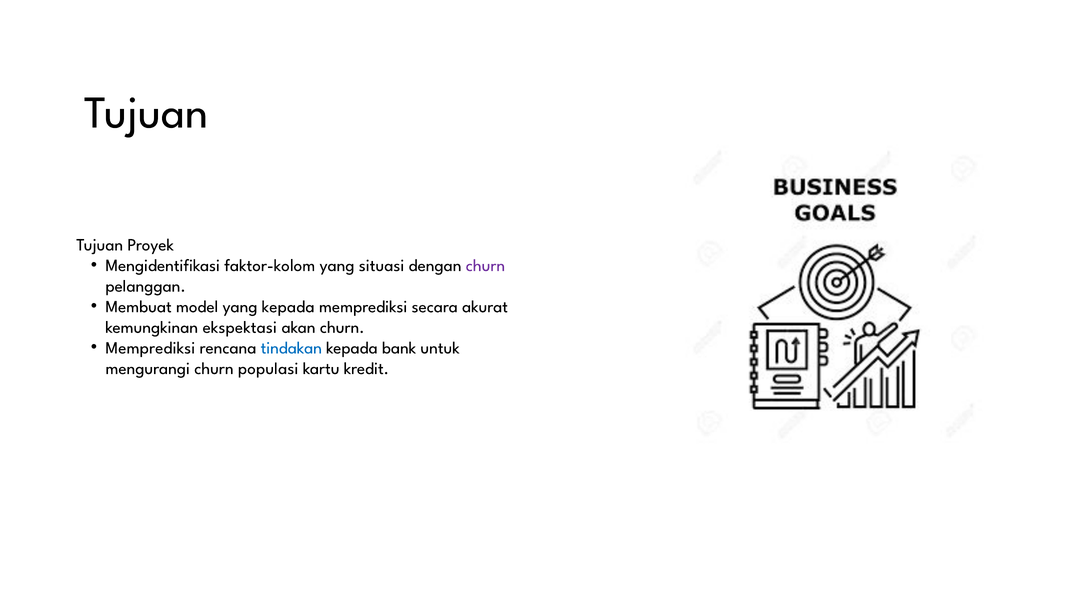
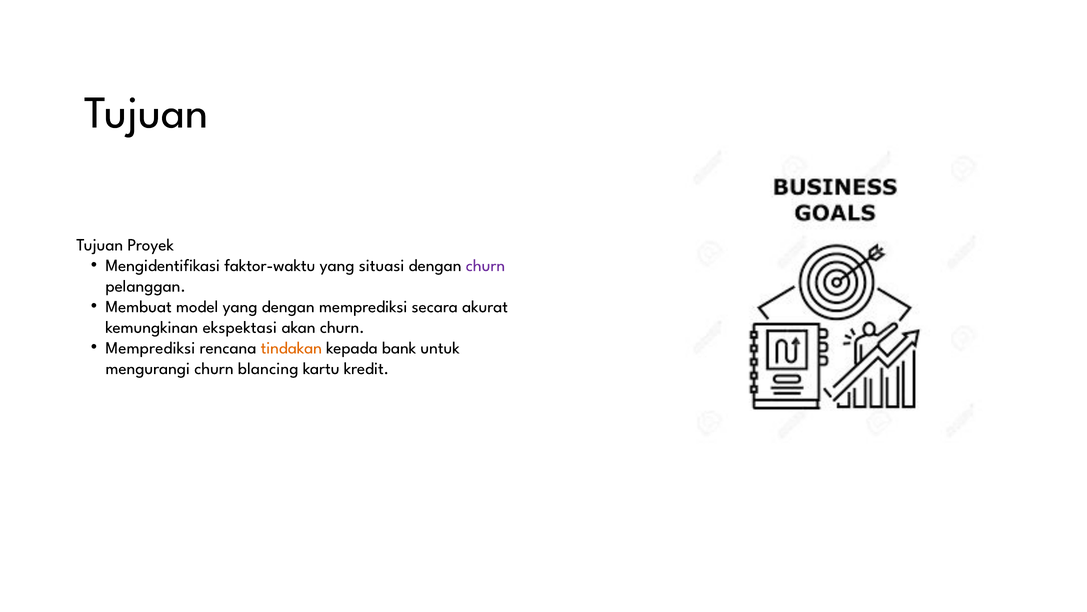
faktor-kolom: faktor-kolom -> faktor-waktu (270, 265)
yang kepada: kepada -> dengan (288, 306)
tindakan colour: blue -> orange (291, 347)
populasi: populasi -> blancing (268, 368)
